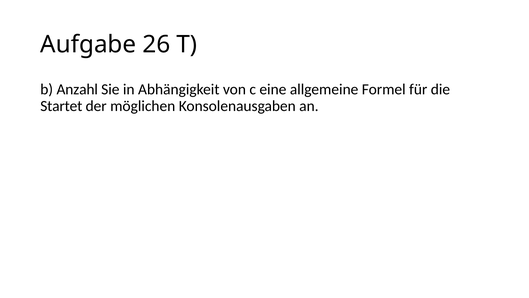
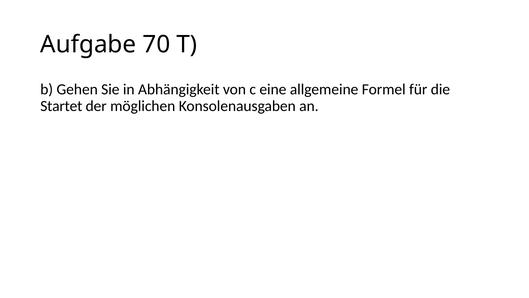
26: 26 -> 70 (156, 44)
Anzahl: Anzahl -> Gehen (77, 89)
